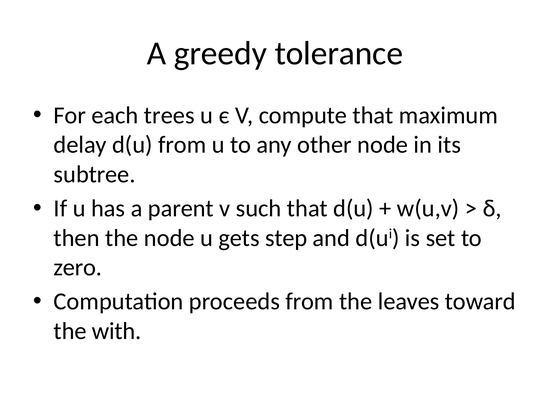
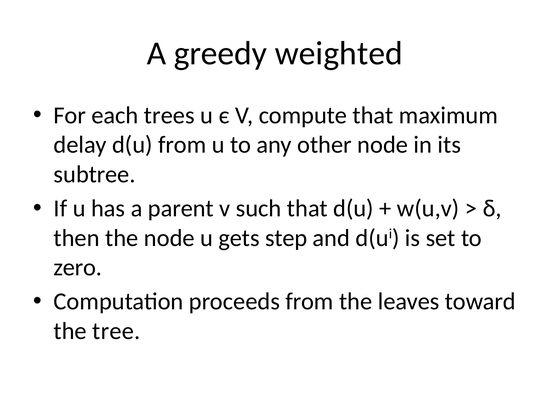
tolerance: tolerance -> weighted (339, 53)
with: with -> tree (116, 331)
